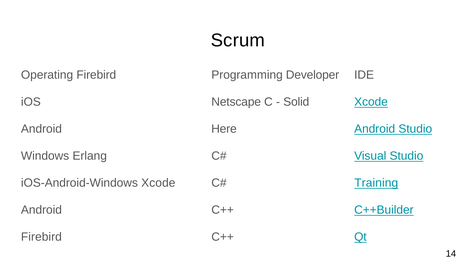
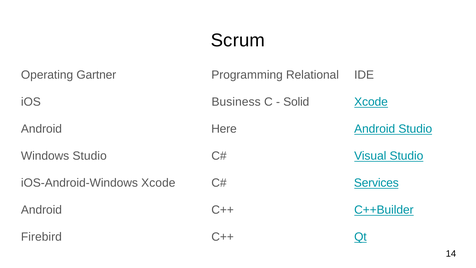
Operating Firebird: Firebird -> Gartner (96, 75)
Developer: Developer -> Relational (312, 75)
Netscape: Netscape -> Business (236, 102)
Windows Erlang: Erlang -> Studio (90, 156)
Training: Training -> Services (376, 183)
